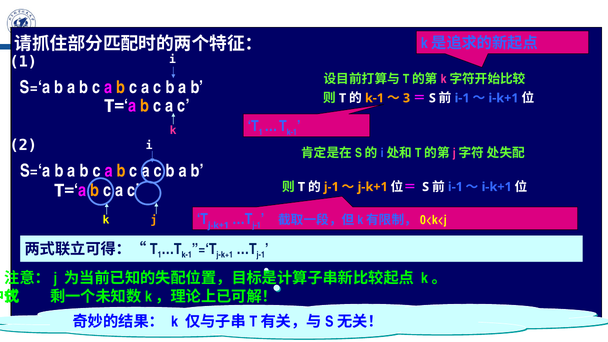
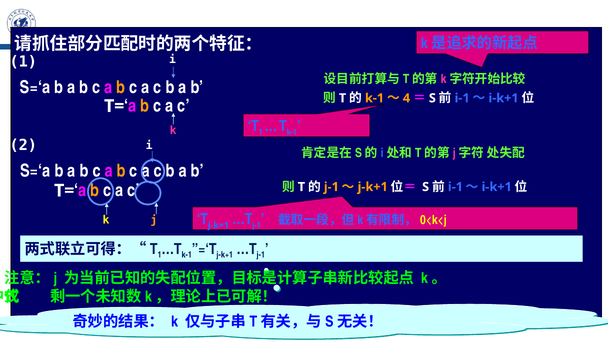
3: 3 -> 4 (407, 98)
